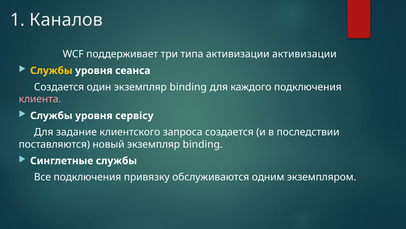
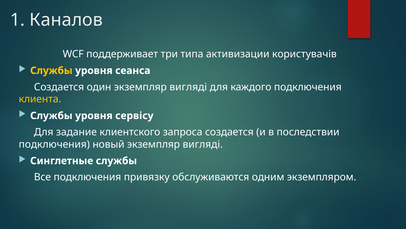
активизации активизации: активизации -> користувачів (304, 54)
один экземпляр binding: binding -> вигляді (188, 87)
клиента colour: pink -> yellow (40, 99)
поставляются: поставляются -> подключения (54, 144)
новый экземпляр binding: binding -> вигляді (203, 144)
